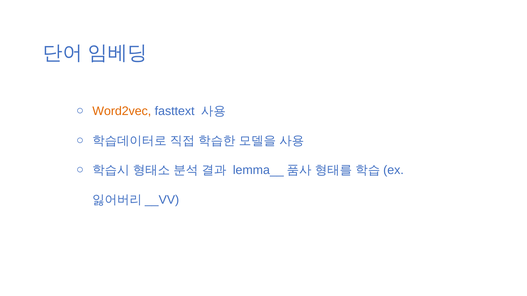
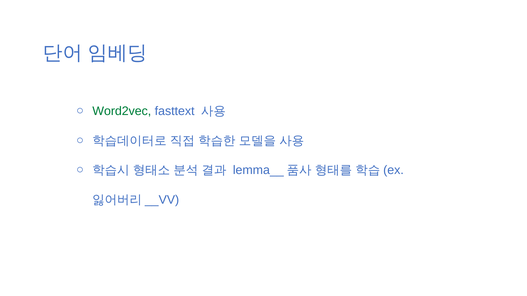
Word2vec colour: orange -> green (122, 111)
